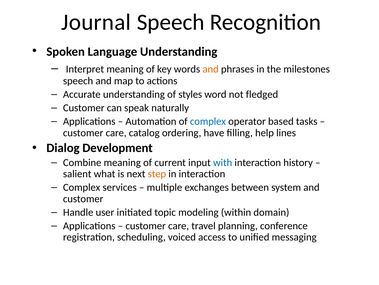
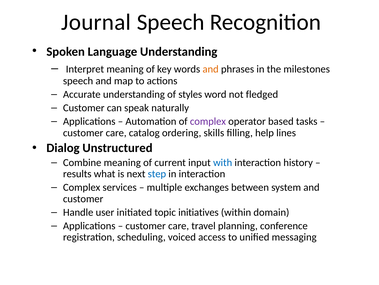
complex colour: blue -> purple (208, 121)
have: have -> skills (214, 132)
Development: Development -> Unstructured (117, 147)
salient: salient -> results (77, 173)
step colour: orange -> blue (157, 173)
modeling: modeling -> initiatives (198, 212)
